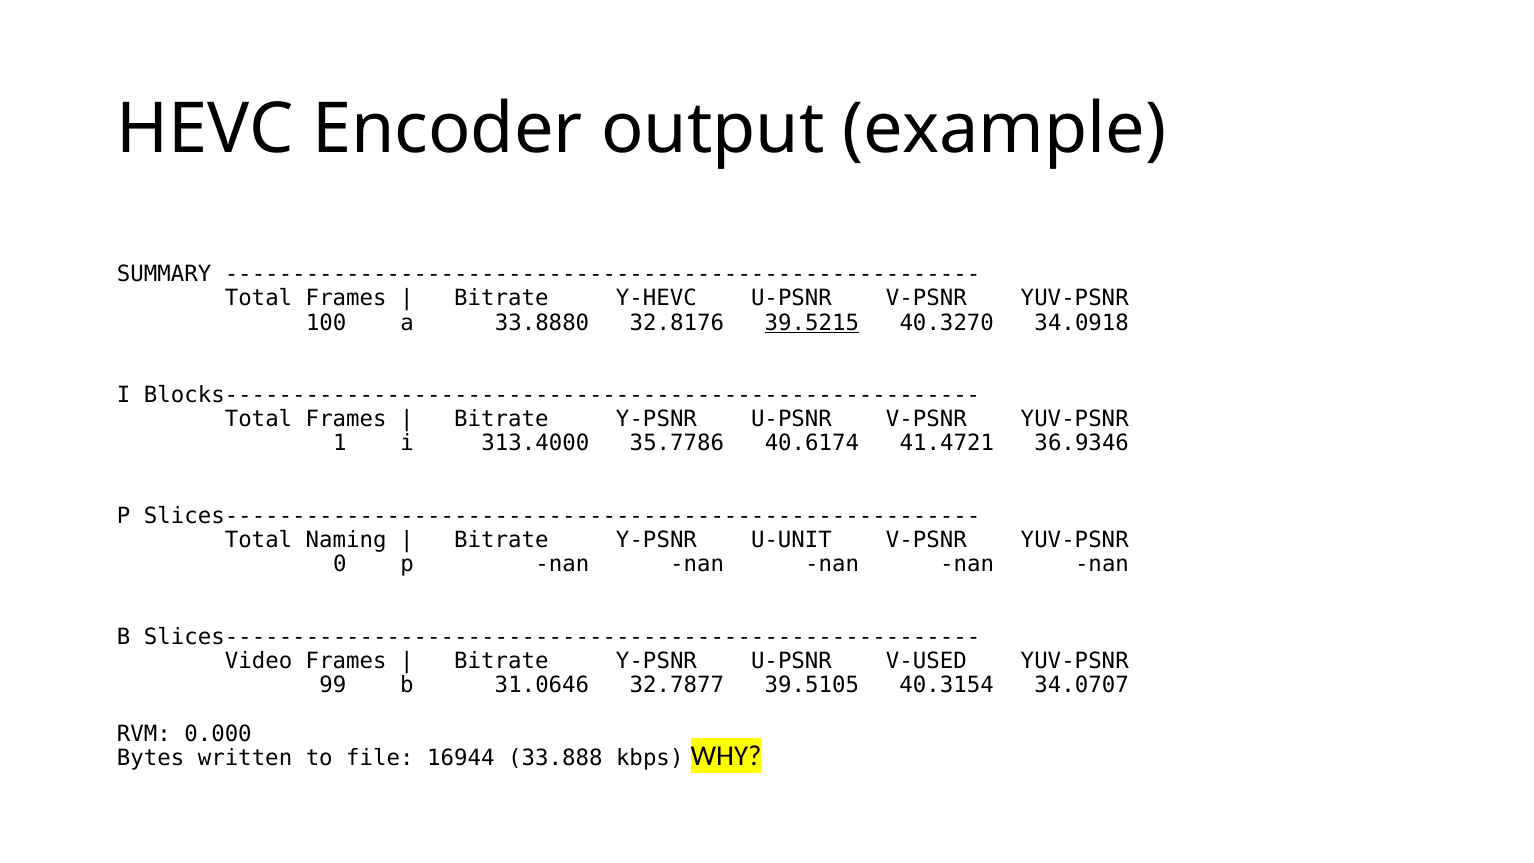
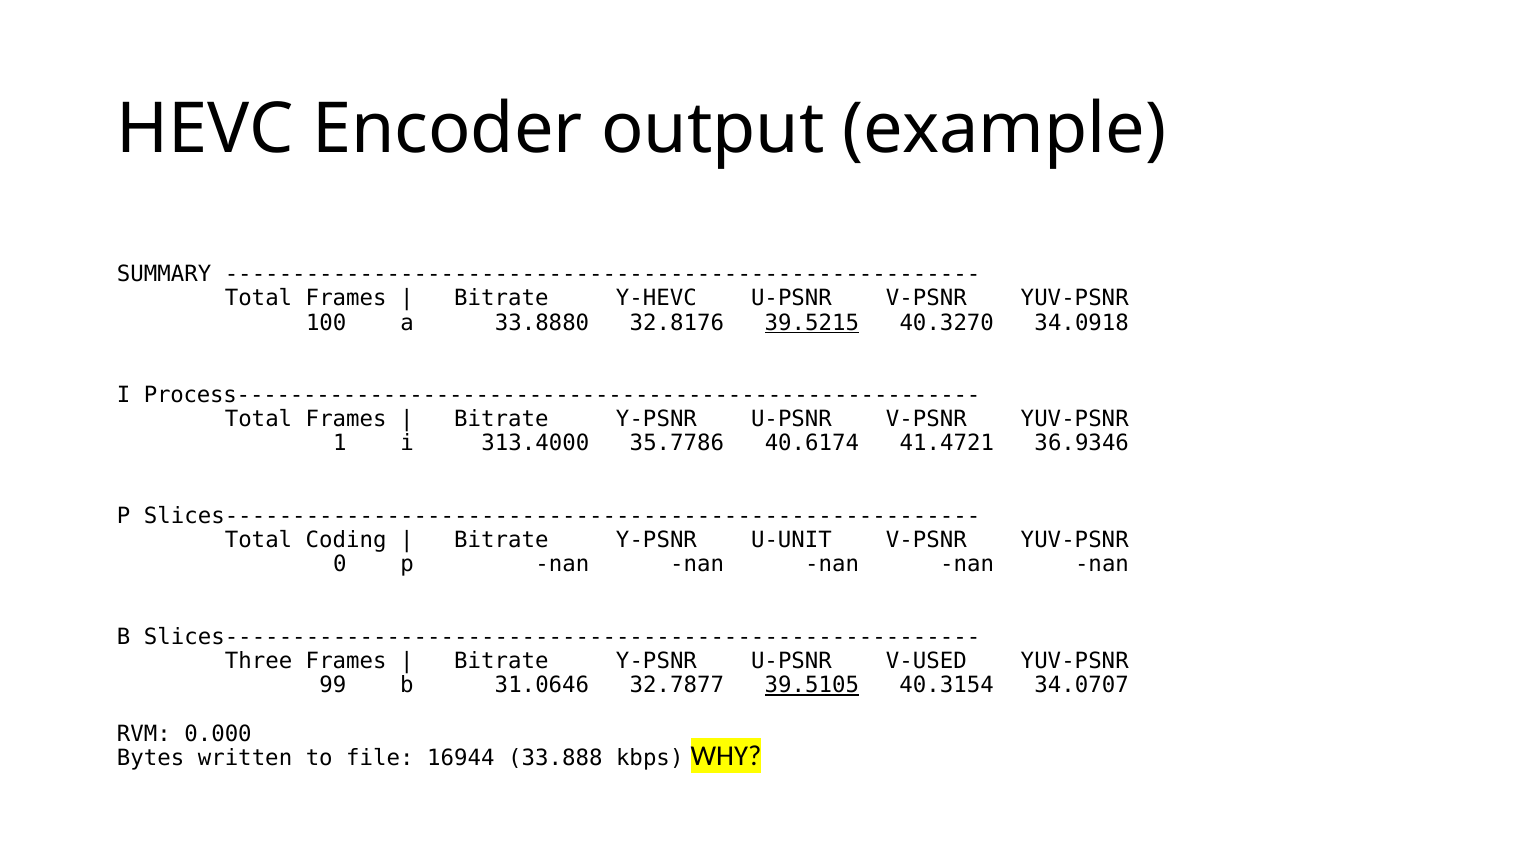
Blocks--------------------------------------------------------: Blocks-------------------------------------------------------- -> Process-------------------------------------------------------- (562, 395)
Naming: Naming -> Coding (346, 540)
Video: Video -> Three (259, 661)
39.5105 underline: none -> present (812, 685)
